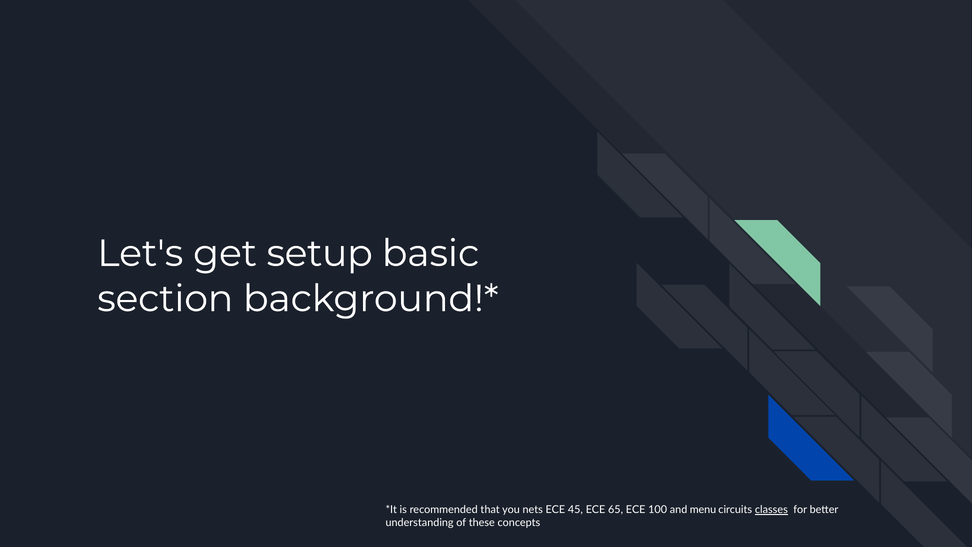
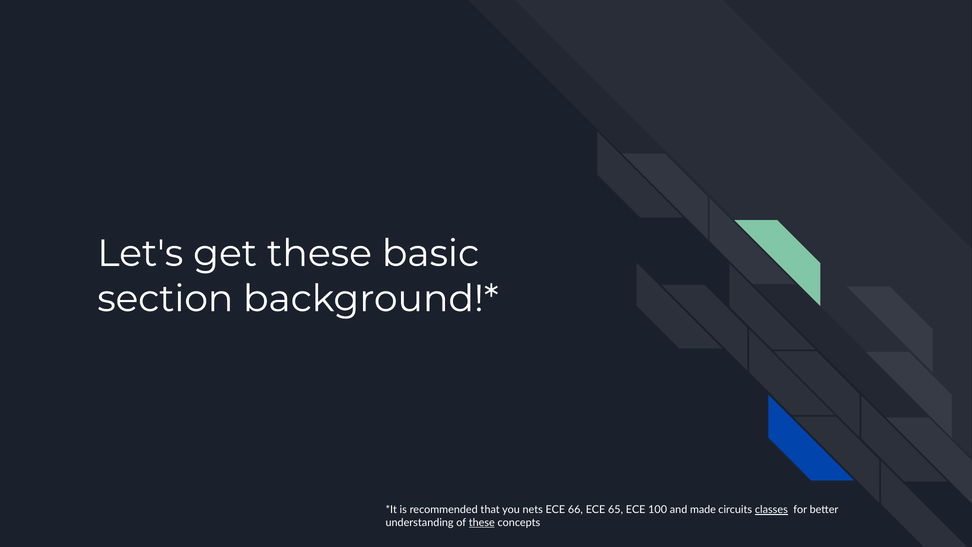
get setup: setup -> these (319, 253)
45: 45 -> 66 (575, 510)
menu: menu -> made (703, 510)
these underline: none -> present (482, 523)
